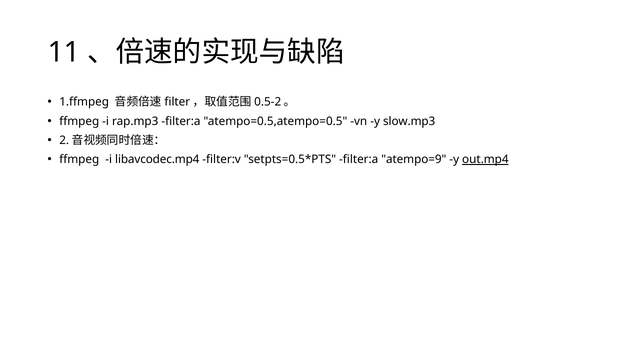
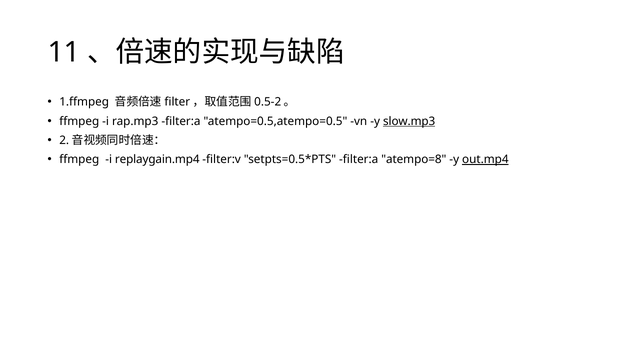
slow.mp3 underline: none -> present (409, 121)
libavcodec.mp4: libavcodec.mp4 -> replaygain.mp4 (157, 159)
atempo=9: atempo=9 -> atempo=8 (414, 159)
